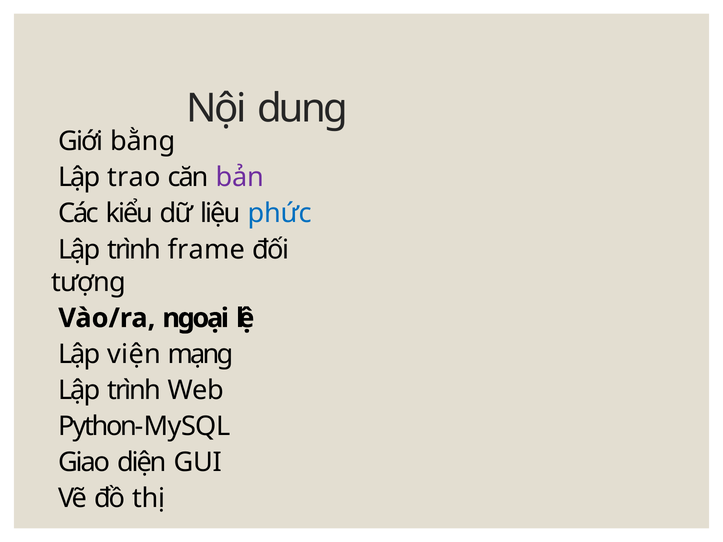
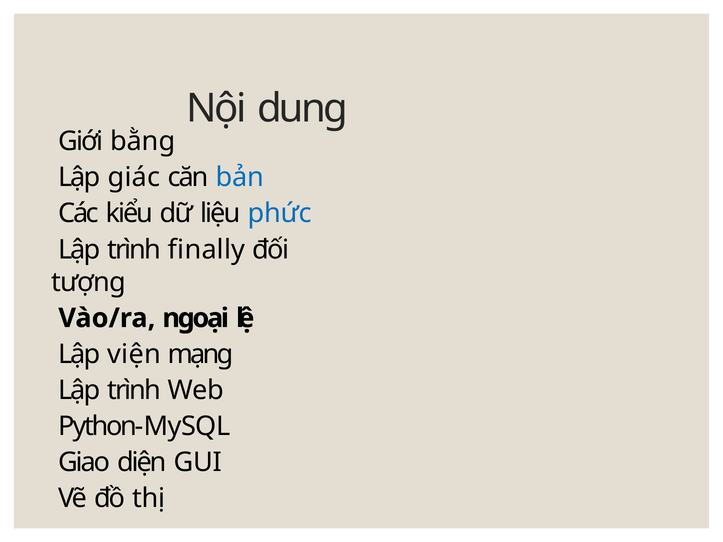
trao: trao -> giác (134, 178)
bản colour: purple -> blue (240, 178)
frame: frame -> finally (207, 250)
